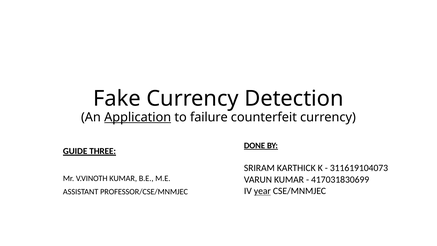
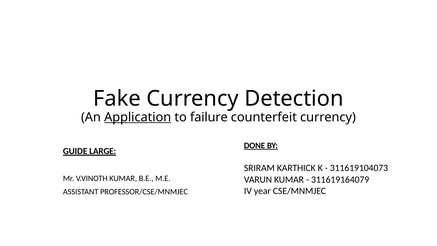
THREE: THREE -> LARGE (103, 151)
417031830699: 417031830699 -> 311619164079 (340, 179)
year underline: present -> none (262, 191)
